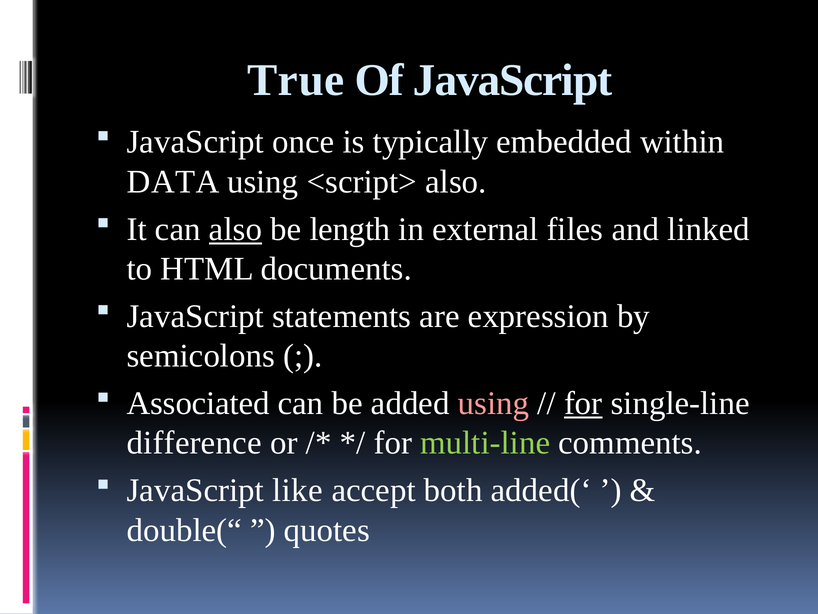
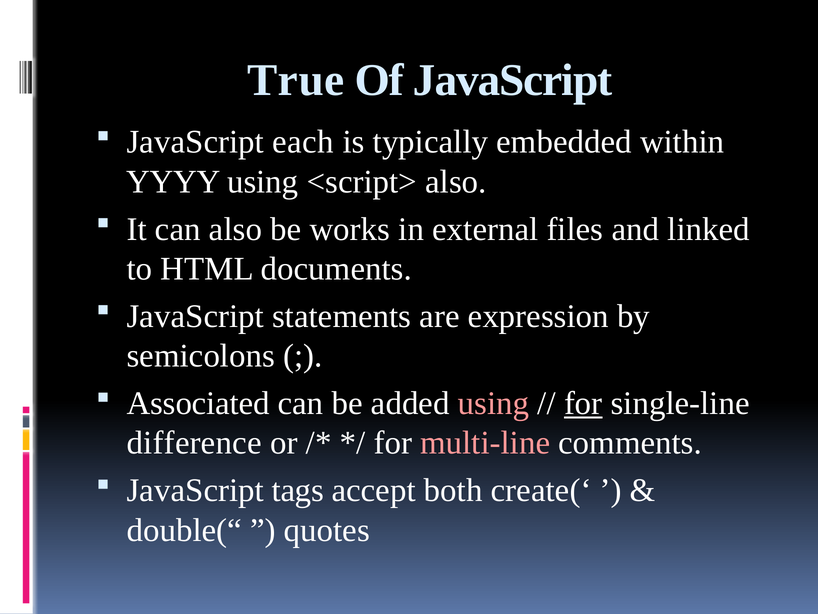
once: once -> each (303, 142)
DATA: DATA -> YYYY (173, 182)
also underline: present -> none (235, 229)
length: length -> works (350, 229)
multi-line colour: light green -> pink (485, 443)
like: like -> tags (298, 490)
added(‘: added(‘ -> create(‘ (541, 490)
